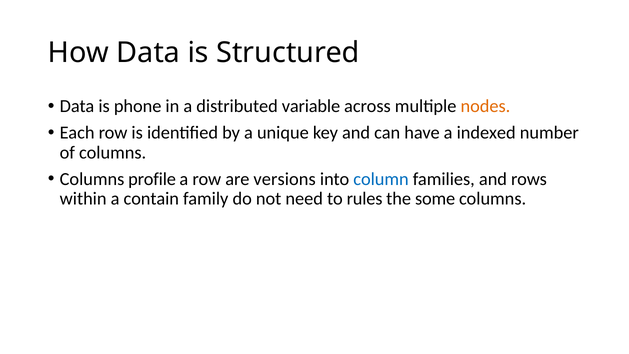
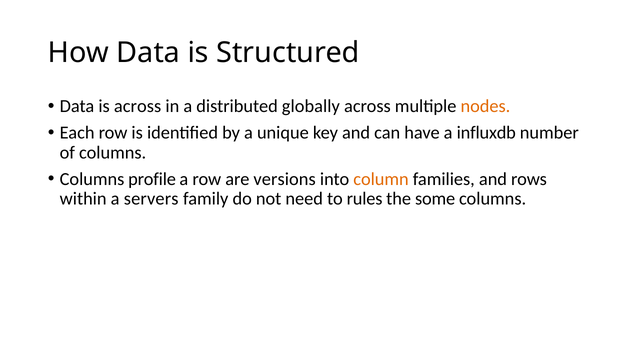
is phone: phone -> across (138, 106)
variable: variable -> globally (311, 106)
indexed: indexed -> influxdb (486, 133)
column colour: blue -> orange (381, 179)
contain: contain -> servers (151, 199)
